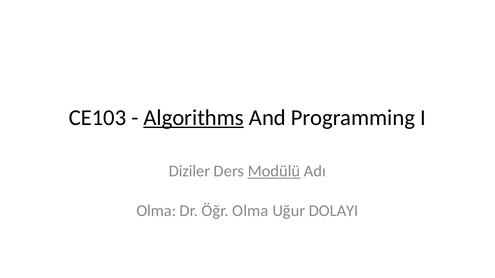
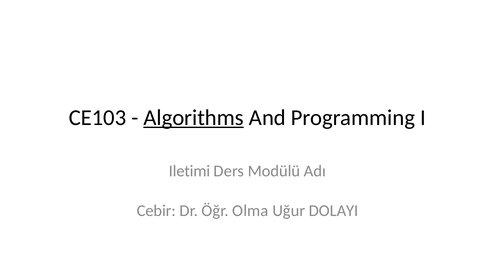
Diziler: Diziler -> Iletimi (190, 171)
Modülü underline: present -> none (274, 171)
Olma: Olma -> Cebir (156, 211)
